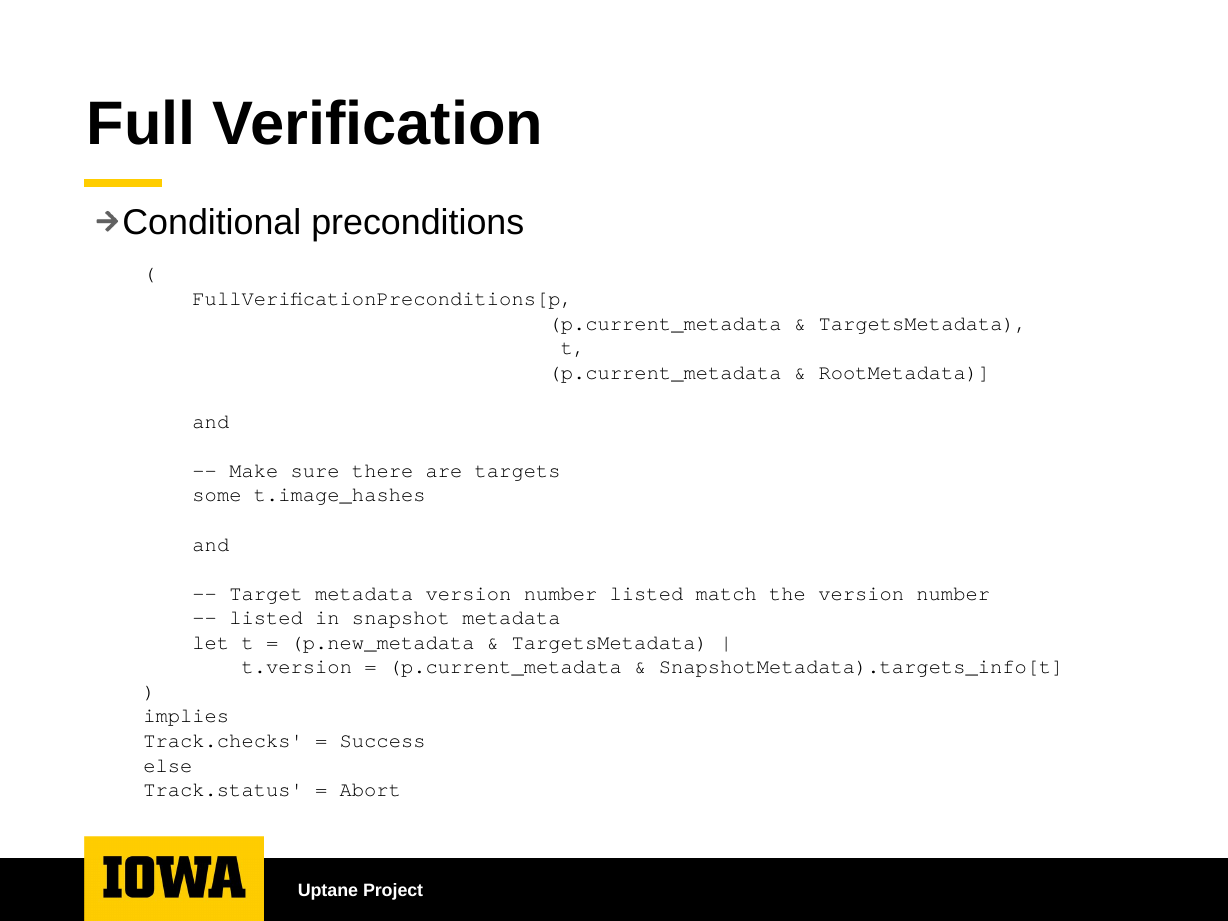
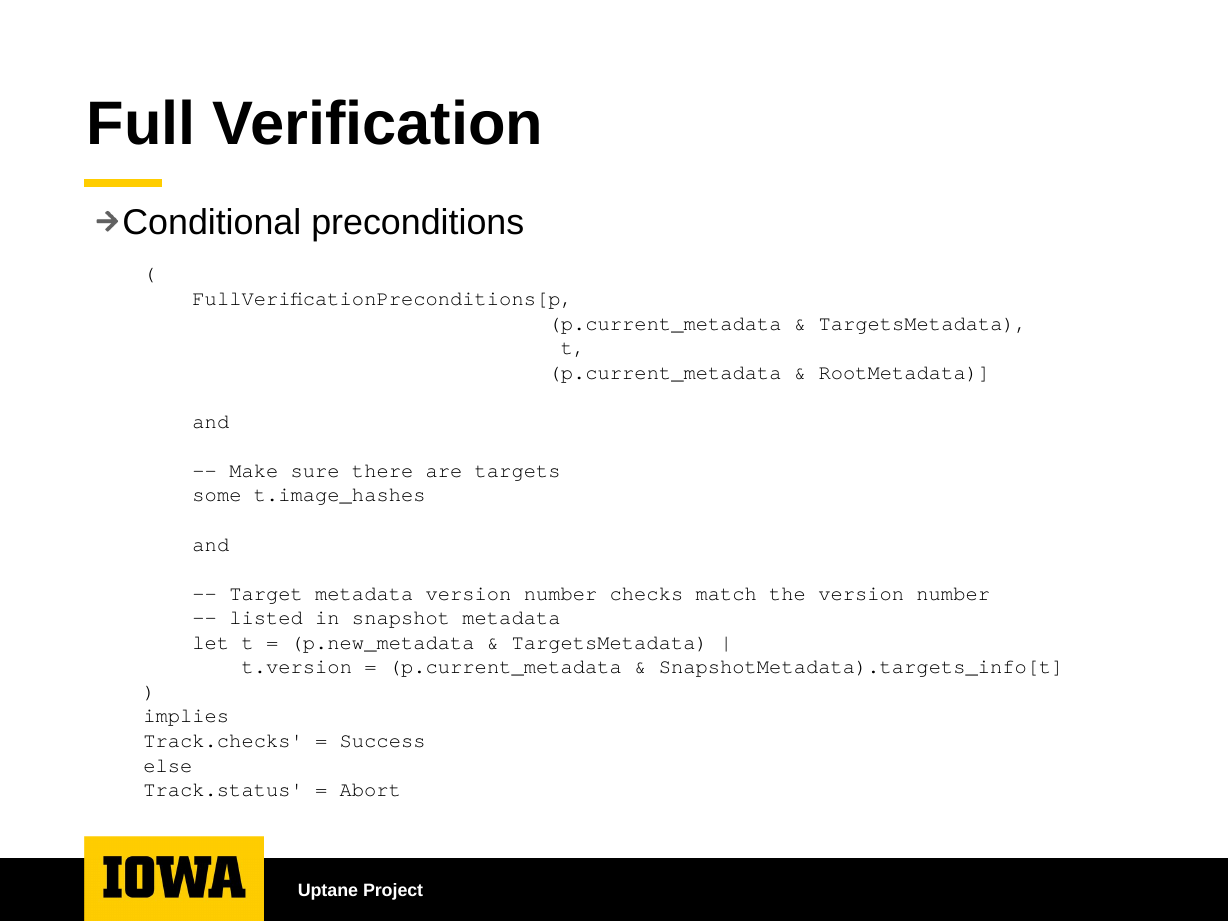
number listed: listed -> checks (646, 593)
